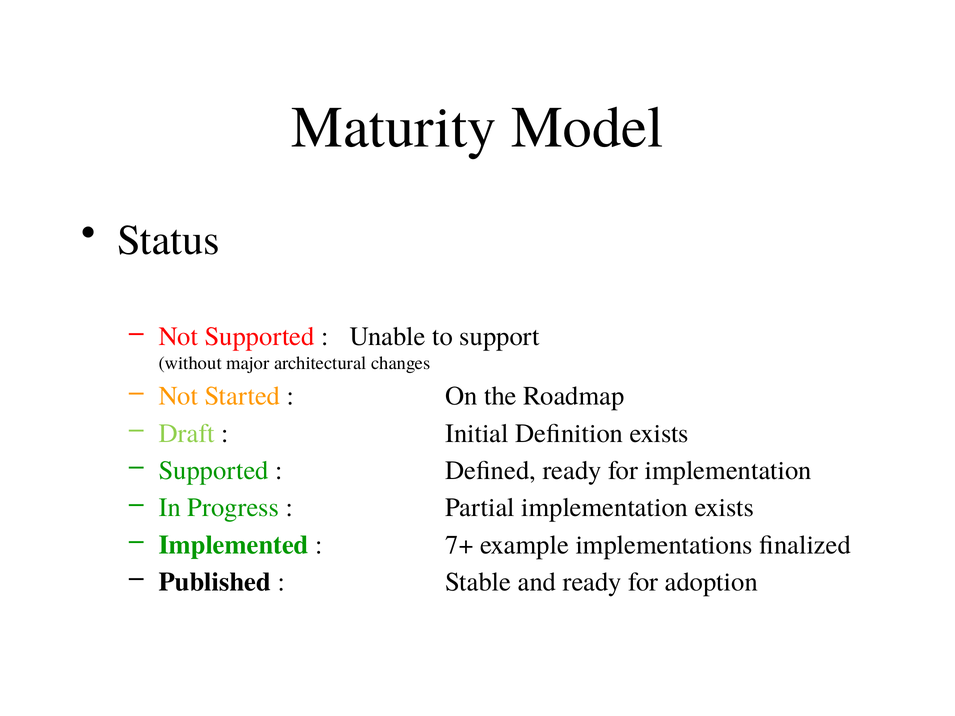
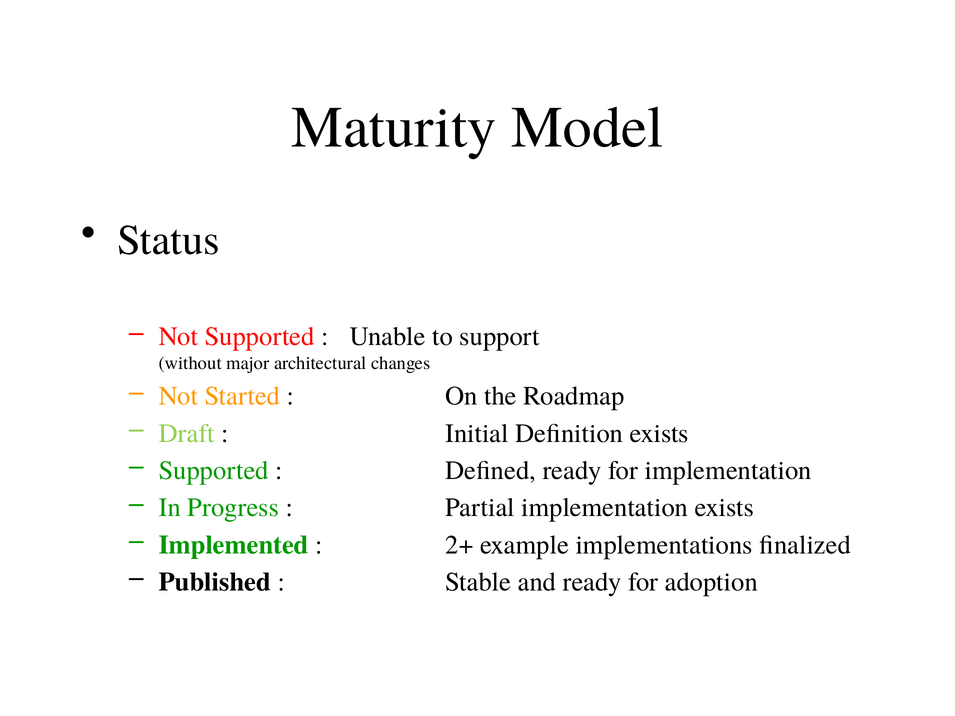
7+: 7+ -> 2+ (459, 545)
